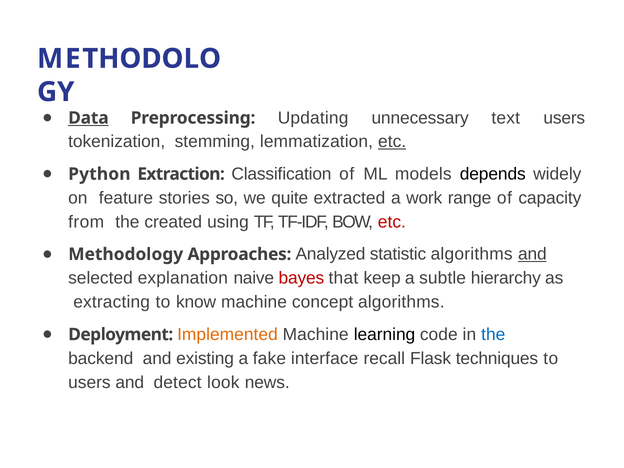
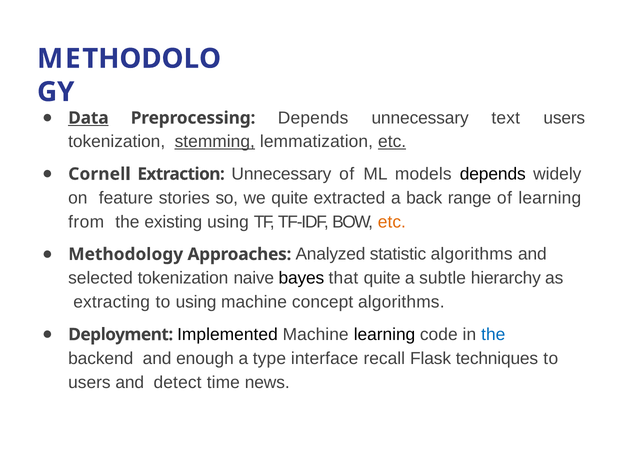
Preprocessing Updating: Updating -> Depends (313, 118)
stemming underline: none -> present (215, 142)
Python: Python -> Cornell (99, 174)
Extraction Classiﬁcation: Classiﬁcation -> Unnecessary (281, 174)
work: work -> back (424, 198)
of capacity: capacity -> learning (550, 198)
created: created -> existing (173, 222)
etc colour: red -> orange (392, 222)
and underline: present -> none (532, 254)
selected explanation: explanation -> tokenization (183, 278)
bayes colour: red -> black (301, 278)
that keep: keep -> quite (382, 278)
to know: know -> using (196, 302)
Implemented colour: orange -> black (227, 335)
existing: existing -> enough (205, 358)
fake: fake -> type (269, 358)
look: look -> time (223, 382)
